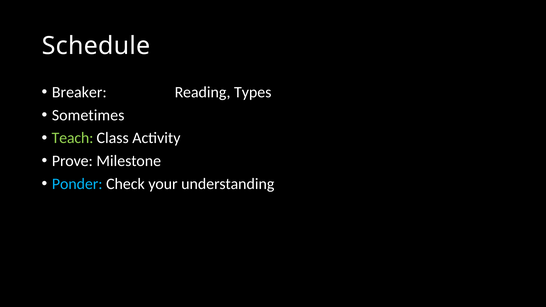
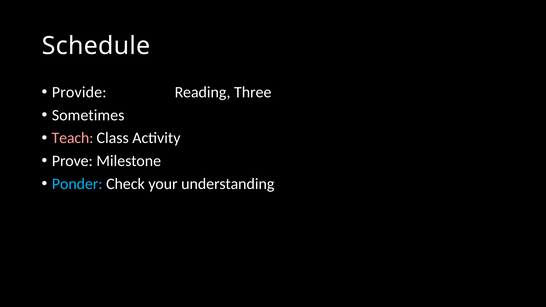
Breaker: Breaker -> Provide (79, 92)
Types: Types -> Three (253, 92)
Teach colour: light green -> pink (73, 138)
